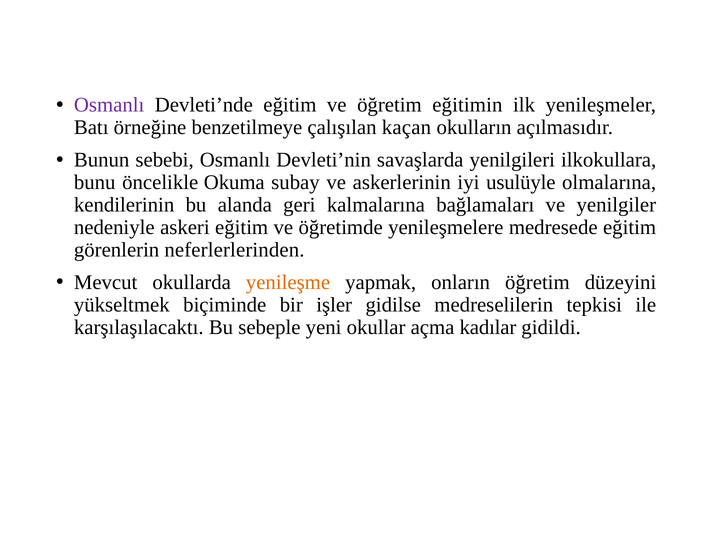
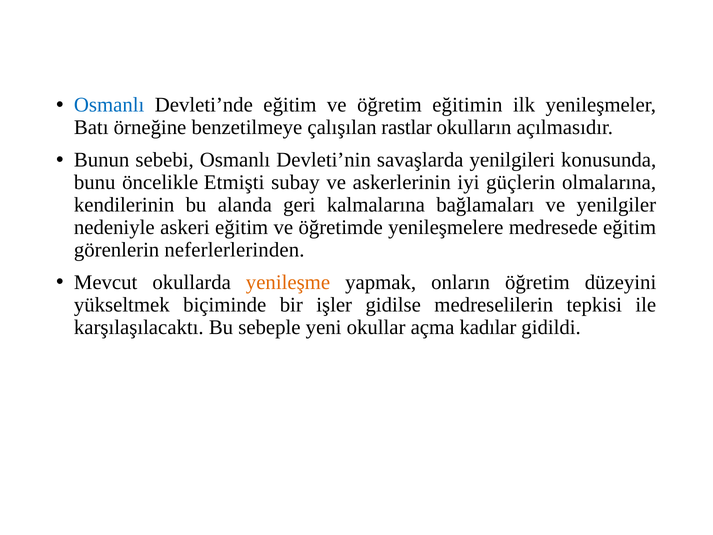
Osmanlı colour: purple -> blue (109, 105)
kaçan: kaçan -> rastlar (407, 128)
ilkokullara: ilkokullara -> konusunda (609, 160)
Okuma: Okuma -> Etmişti (234, 182)
usulüyle: usulüyle -> güçlerin (521, 182)
